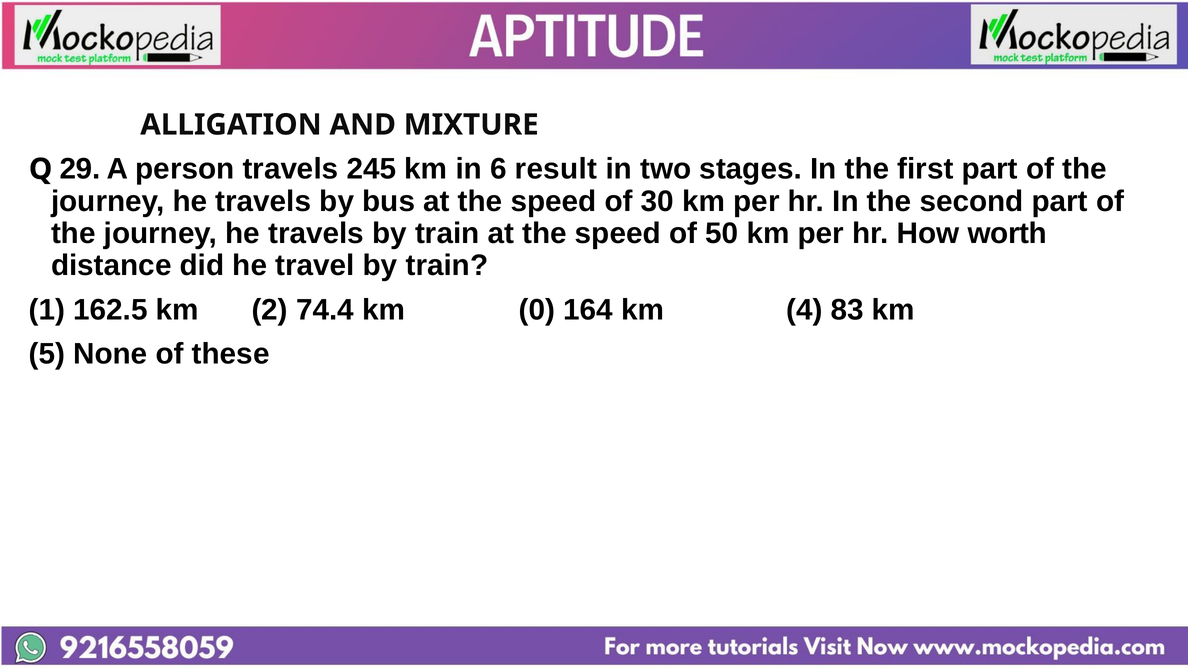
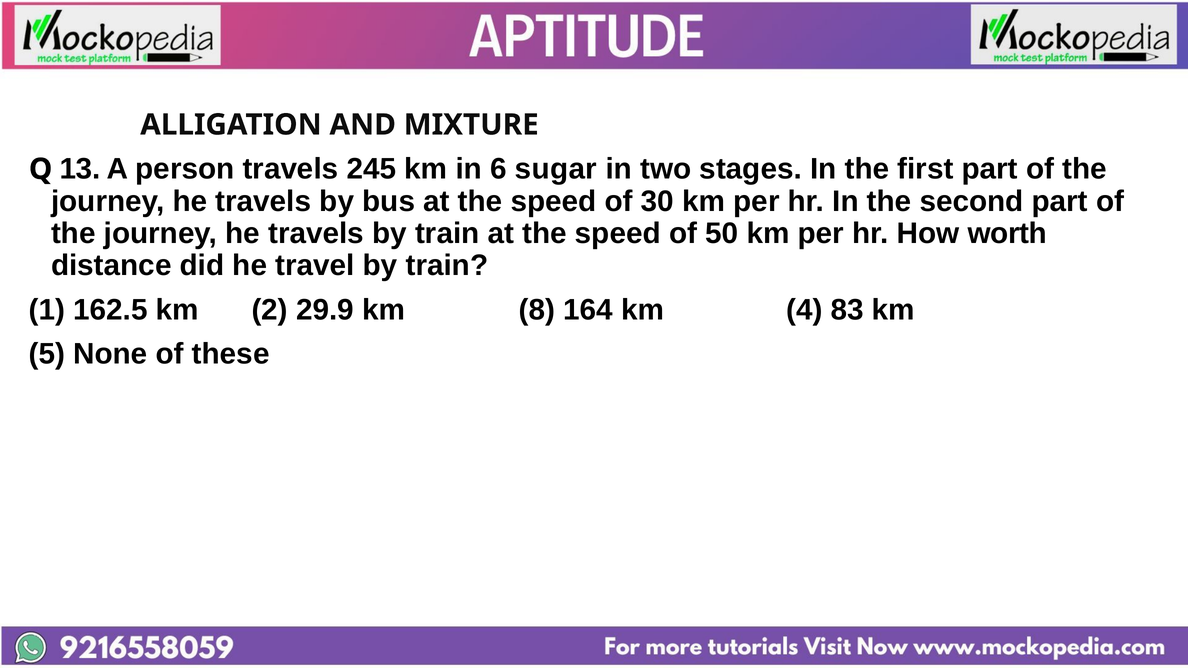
29: 29 -> 13 (80, 169)
result: result -> sugar (556, 169)
74.4: 74.4 -> 29.9 (325, 310)
0: 0 -> 8 (537, 310)
